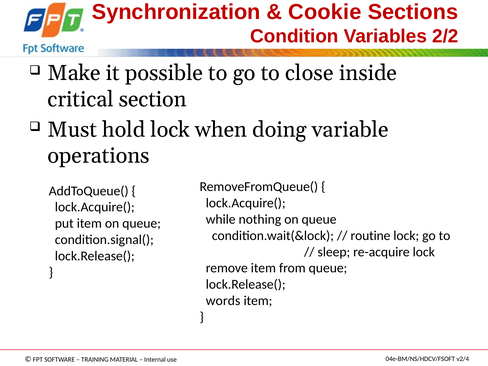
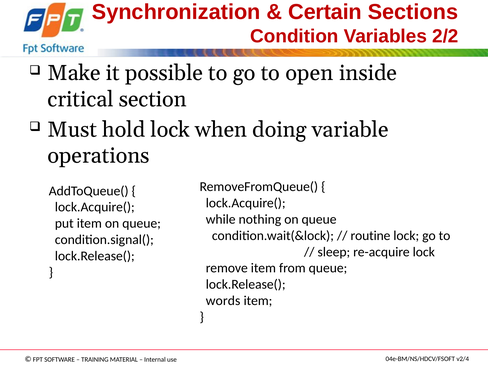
Cookie: Cookie -> Certain (325, 12)
close: close -> open (309, 73)
